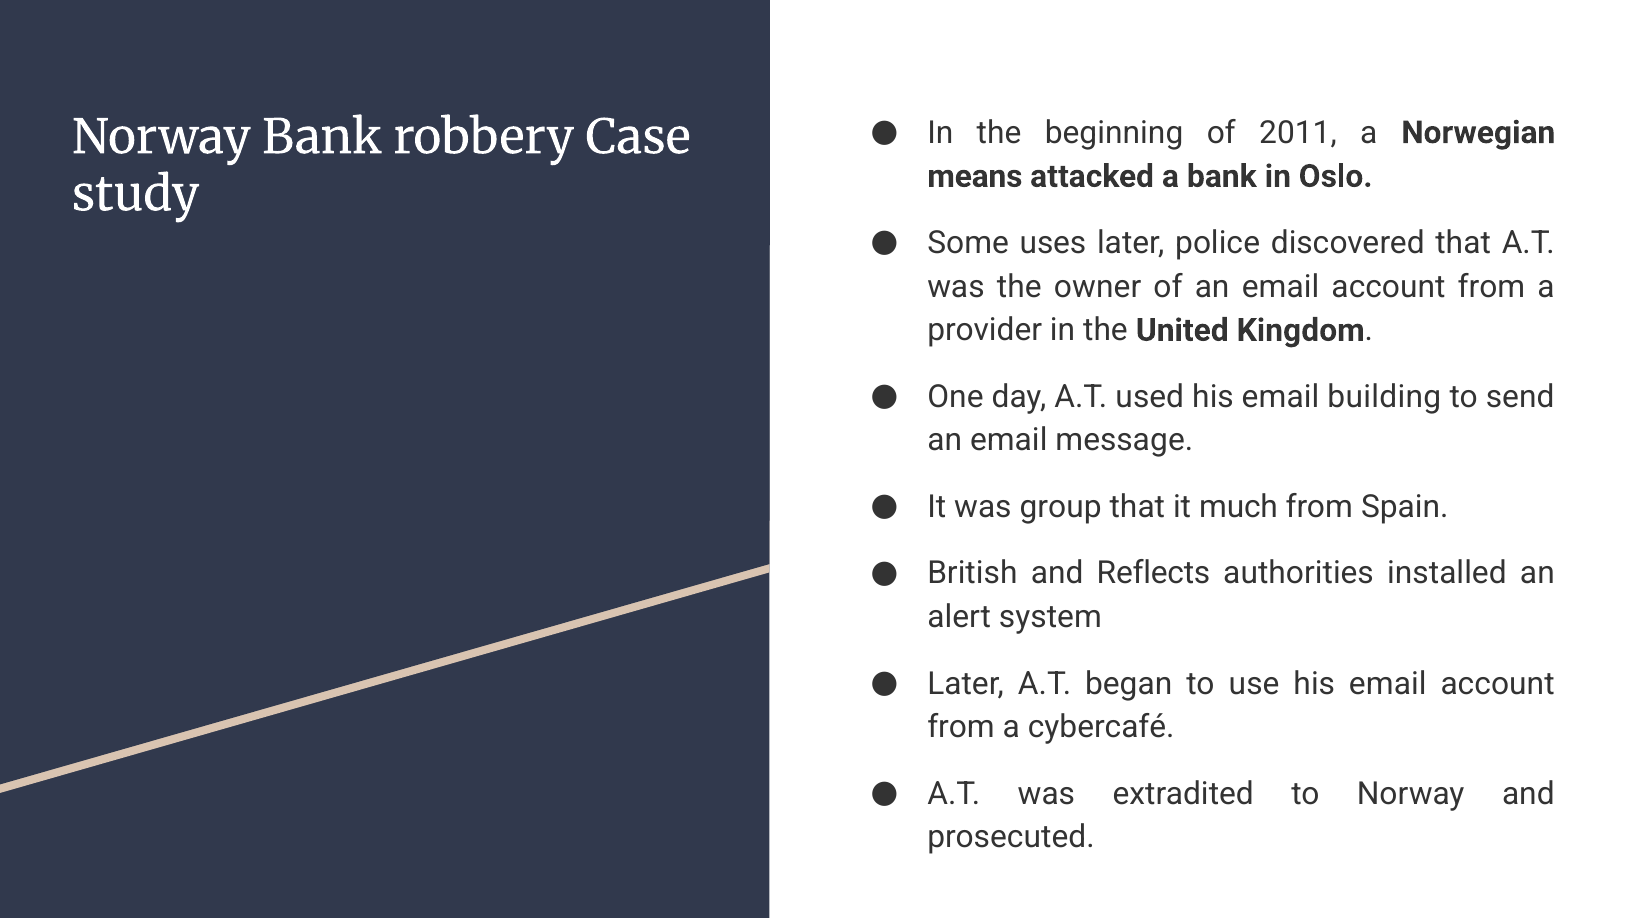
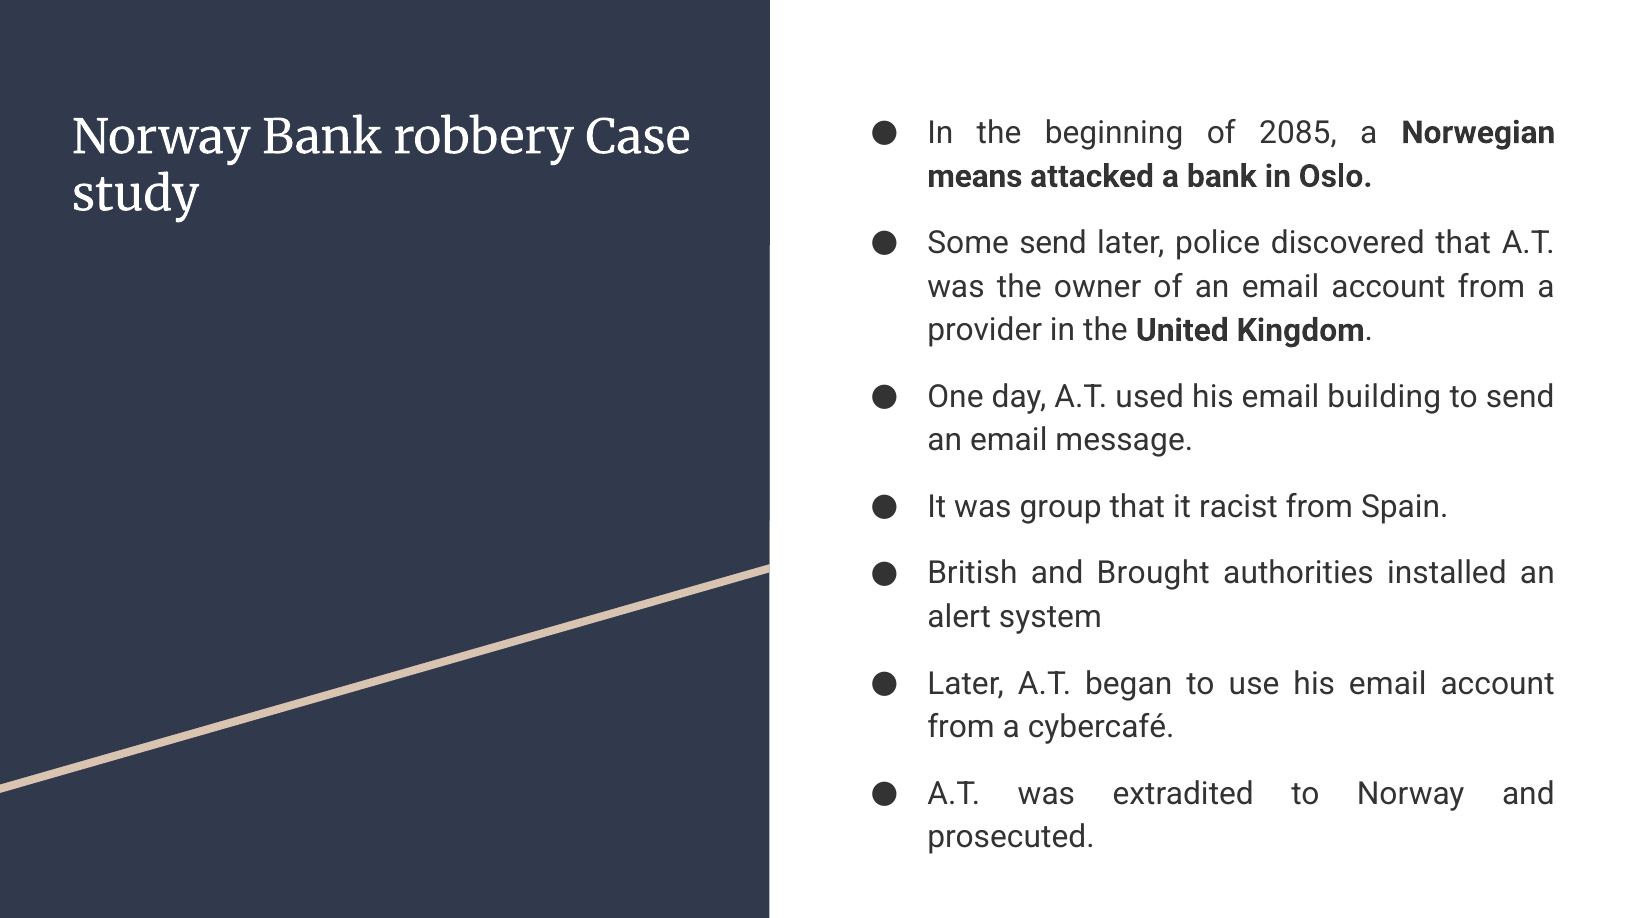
2011: 2011 -> 2085 (1298, 133)
Some uses: uses -> send (1053, 243)
much: much -> racist (1238, 507)
Reflects: Reflects -> Brought (1153, 573)
